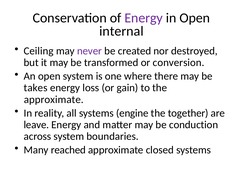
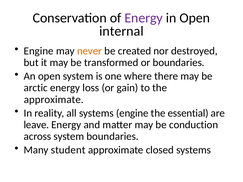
Ceiling: Ceiling -> Engine (39, 51)
never colour: purple -> orange (89, 51)
or conversion: conversion -> boundaries (179, 63)
takes: takes -> arctic (36, 88)
together: together -> essential (188, 113)
reached: reached -> student (68, 150)
